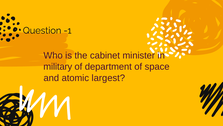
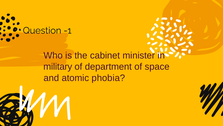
largest: largest -> phobia (108, 78)
